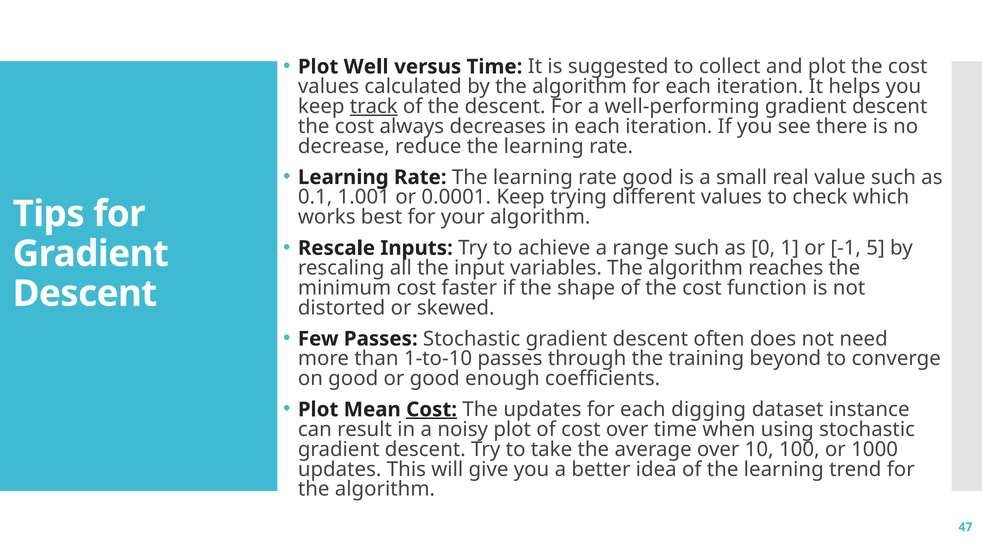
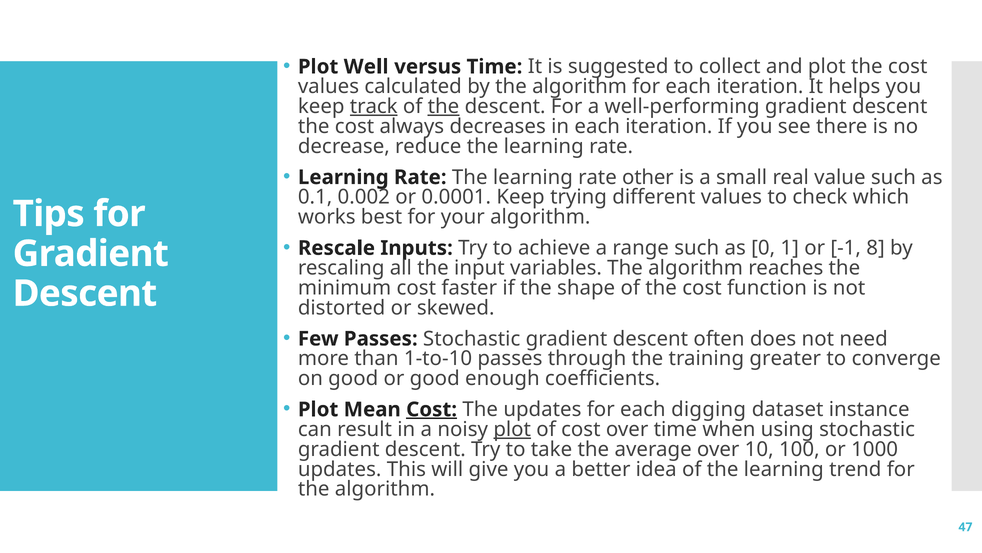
the underline: none -> present (443, 106)
rate good: good -> other (648, 177)
1.001: 1.001 -> 0.002 (364, 197)
5: 5 -> 8 (876, 248)
beyond: beyond -> greater (785, 358)
plot underline: none -> present (512, 429)
